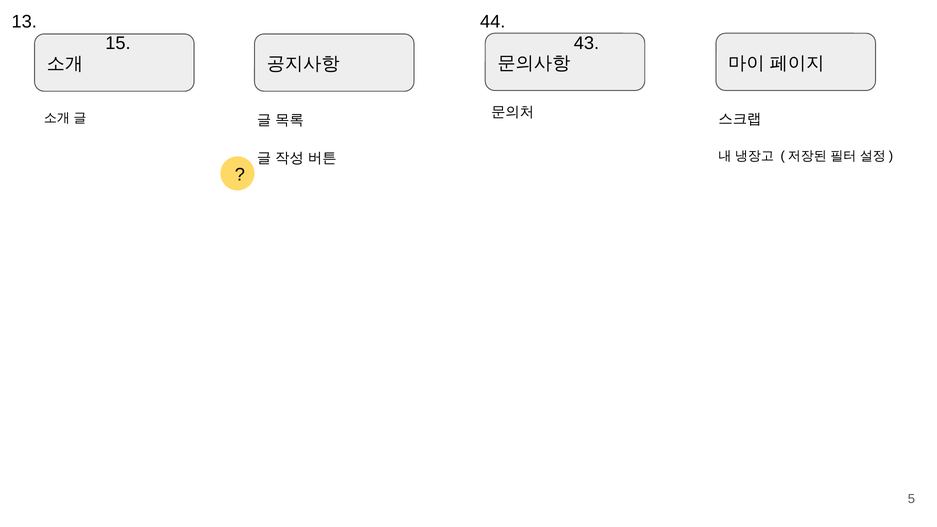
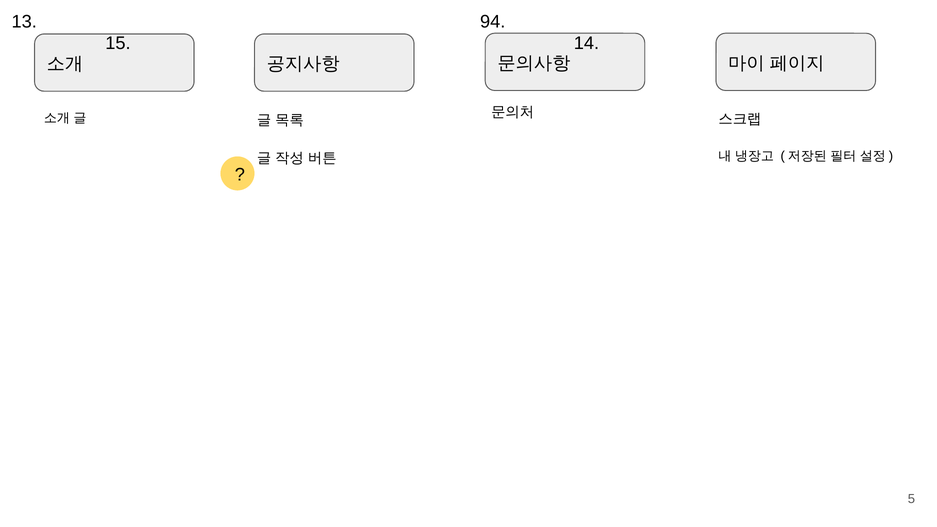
44: 44 -> 94 (493, 22)
43: 43 -> 14 (586, 43)
